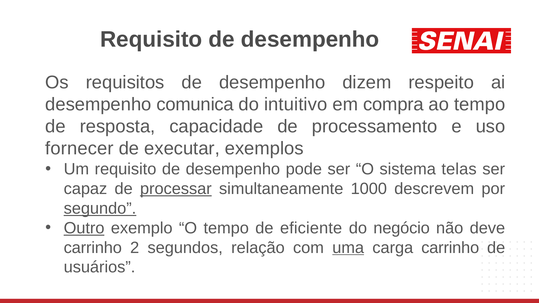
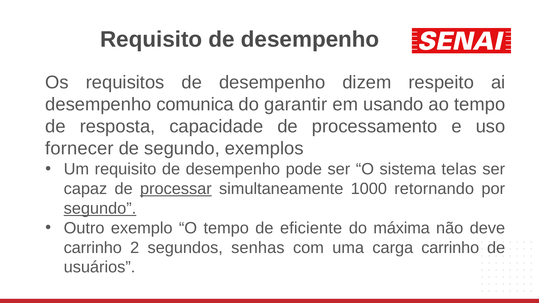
intuitivo: intuitivo -> garantir (296, 105)
compra: compra -> usando (393, 105)
de executar: executar -> segundo (182, 149)
descrevem: descrevem -> retornando (434, 189)
Outro underline: present -> none (84, 228)
negócio: negócio -> máxima (402, 228)
relação: relação -> senhas (258, 248)
uma underline: present -> none (348, 248)
